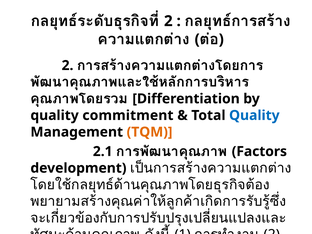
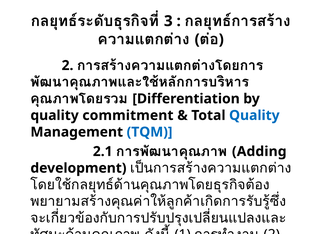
2: 2 -> 3 (168, 21)
TQM colour: orange -> blue (150, 132)
Factors: Factors -> Adding (259, 151)
